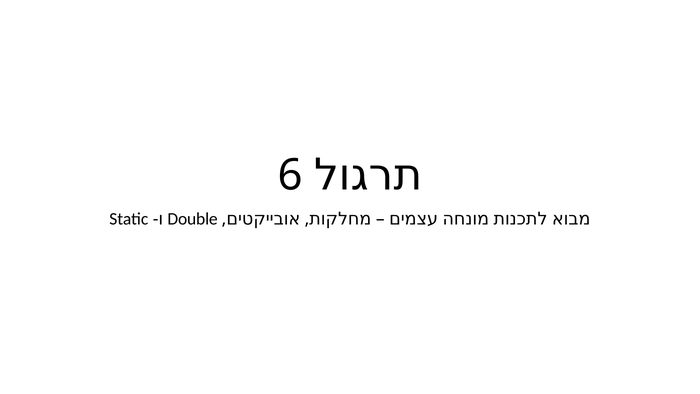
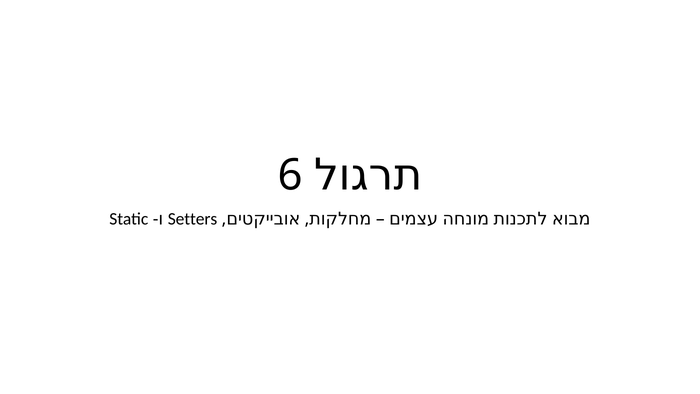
Double: Double -> Setters (193, 219)
